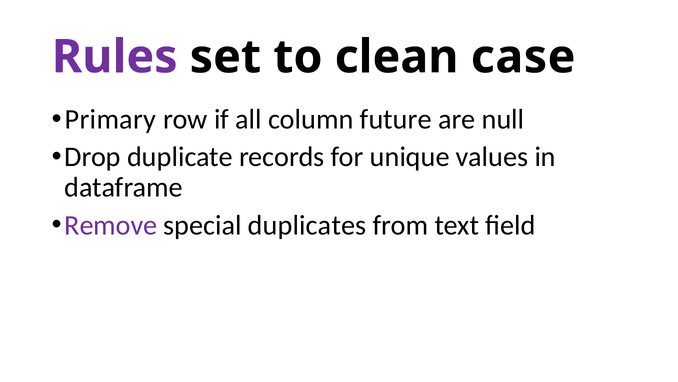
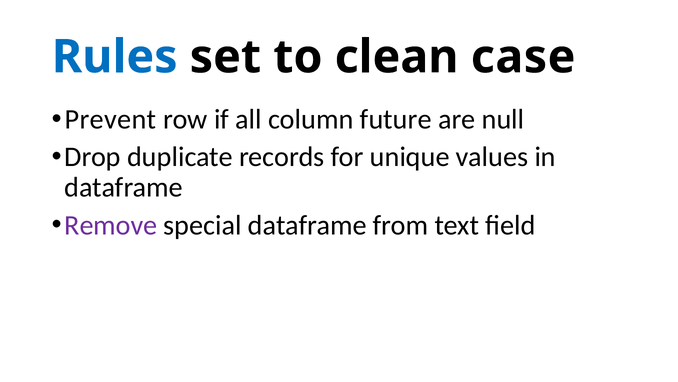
Rules colour: purple -> blue (115, 57)
Primary: Primary -> Prevent (111, 119)
special duplicates: duplicates -> dataframe (307, 225)
